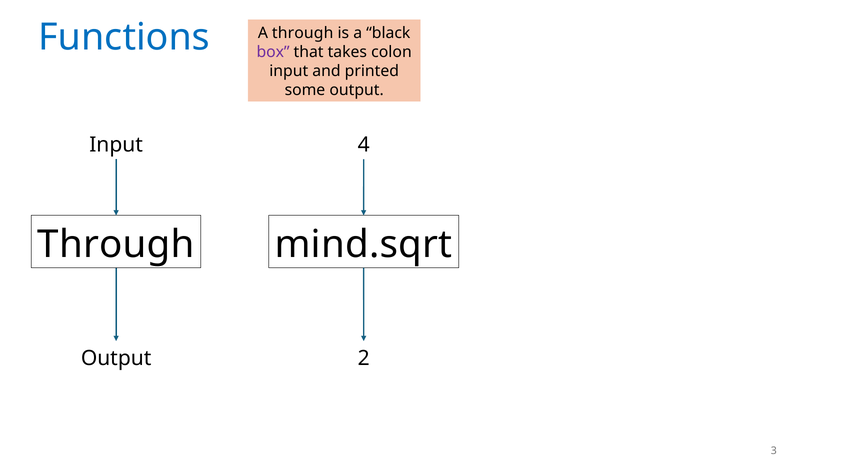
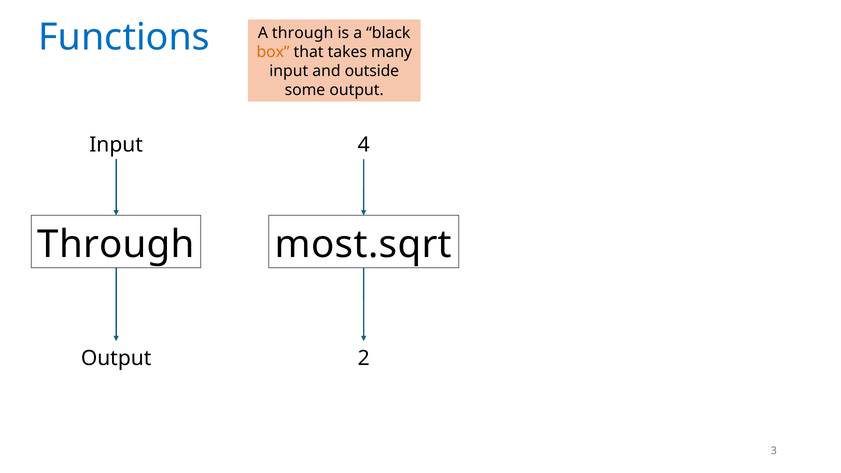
box colour: purple -> orange (273, 52)
colon: colon -> many (392, 52)
printed: printed -> outside (372, 71)
mind.sqrt: mind.sqrt -> most.sqrt (363, 244)
